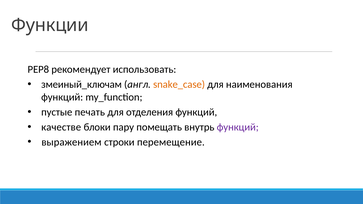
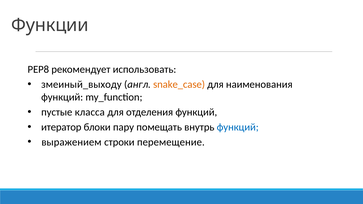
змеиный_ключам: змеиный_ключам -> змеиный_выходу (81, 85)
печать: печать -> класса (90, 112)
качестве: качестве -> итератор (61, 127)
функций colour: purple -> blue (238, 127)
